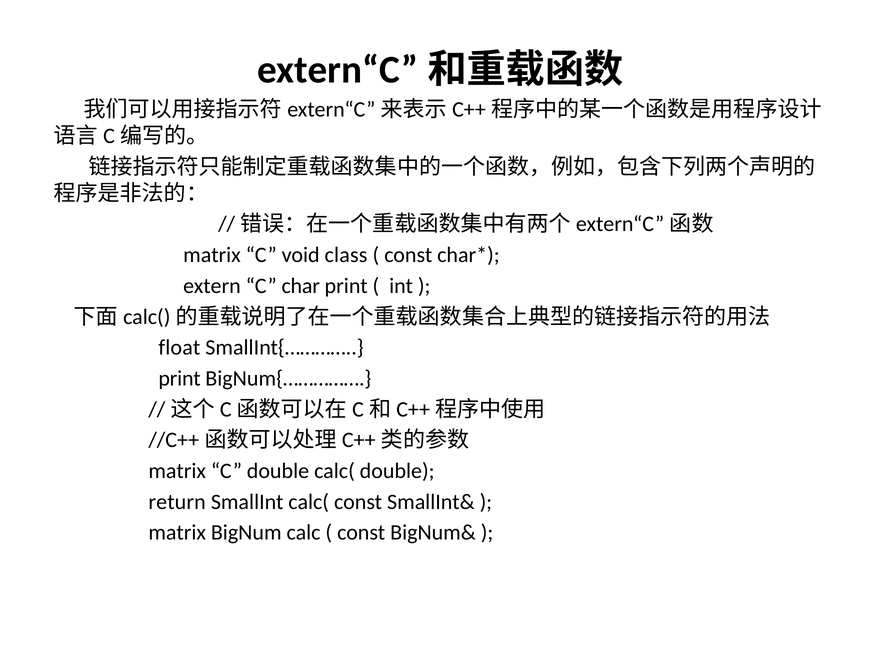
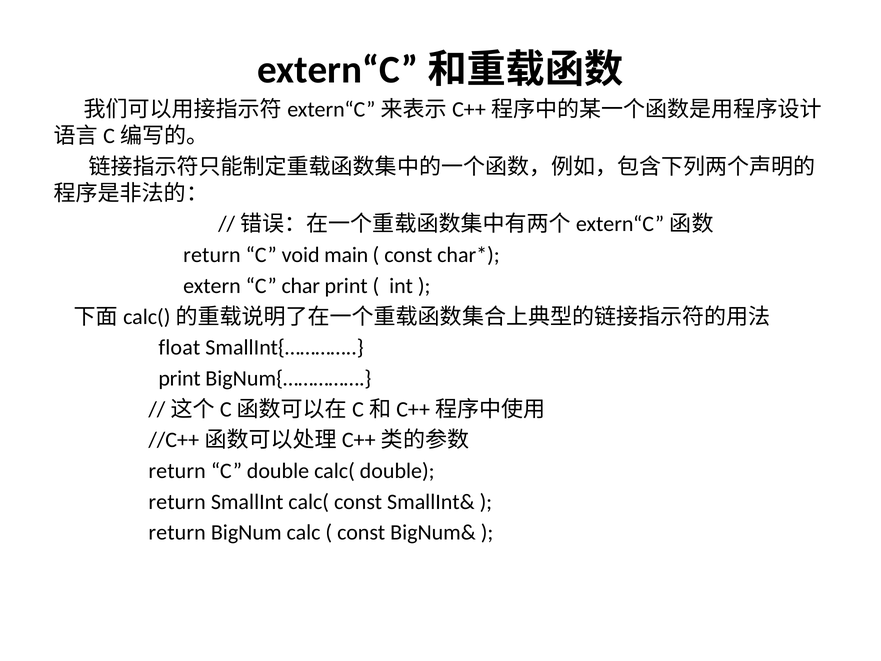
matrix: matrix -> return (212, 255)
class: class -> main (346, 255)
matrix: matrix -> return (177, 471)
matrix: matrix -> return (177, 532)
